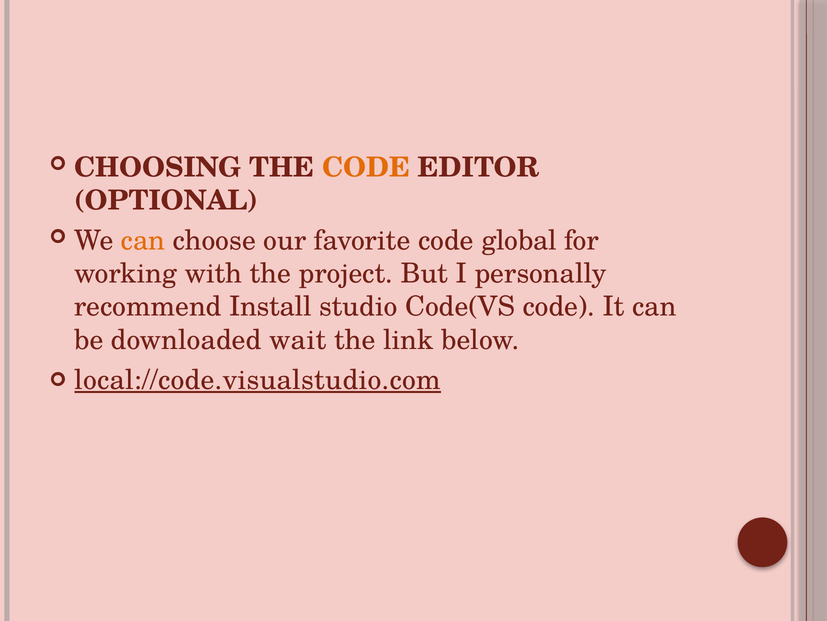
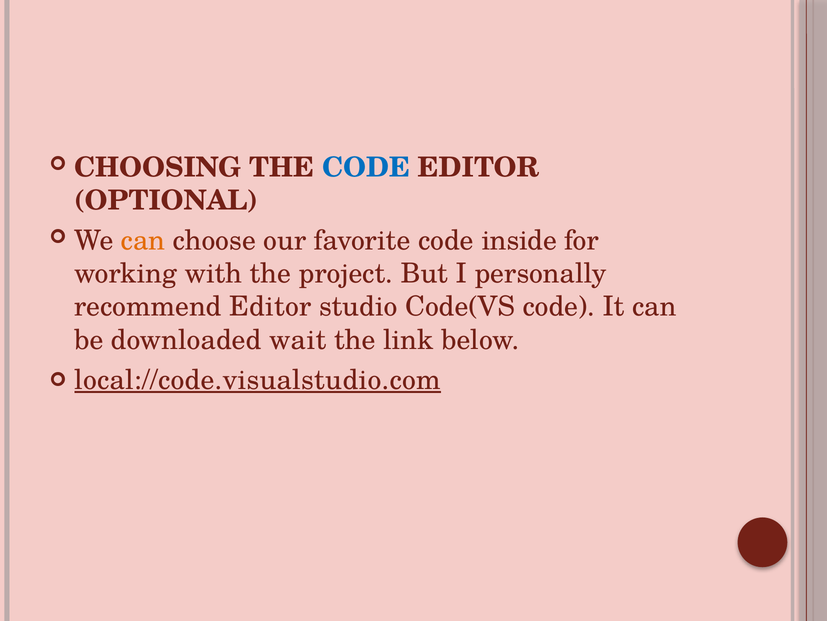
CODE colour: orange -> blue (366, 167)
global: global -> inside (519, 240)
recommend Install: Install -> Editor (270, 306)
